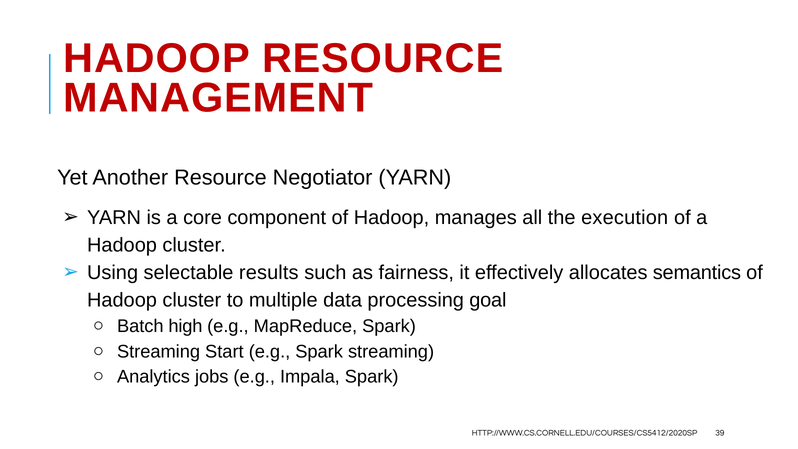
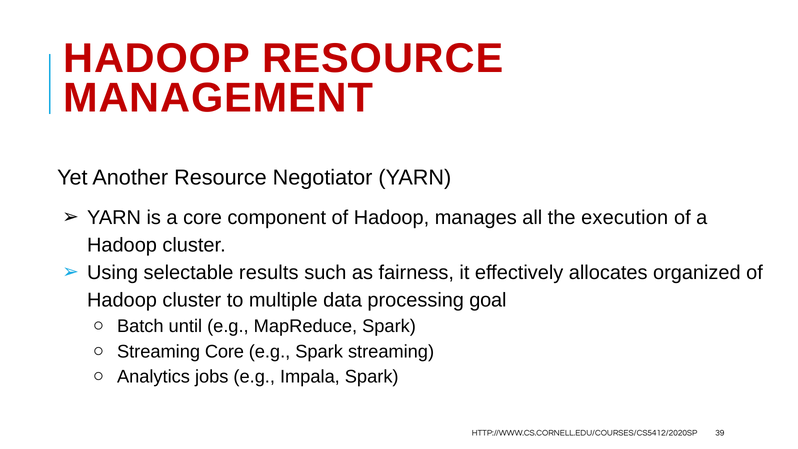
semantics: semantics -> organized (697, 273)
high: high -> until (185, 326)
Streaming Start: Start -> Core (224, 352)
